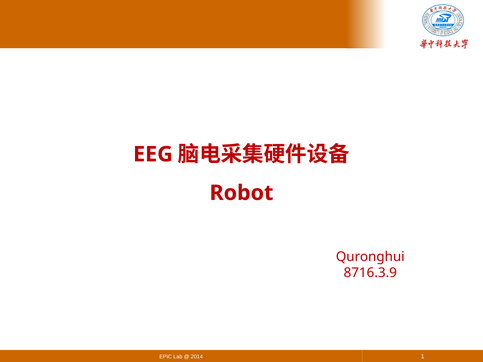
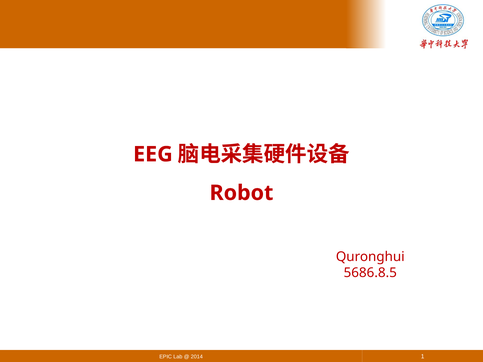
8716.3.9: 8716.3.9 -> 5686.8.5 (370, 273)
